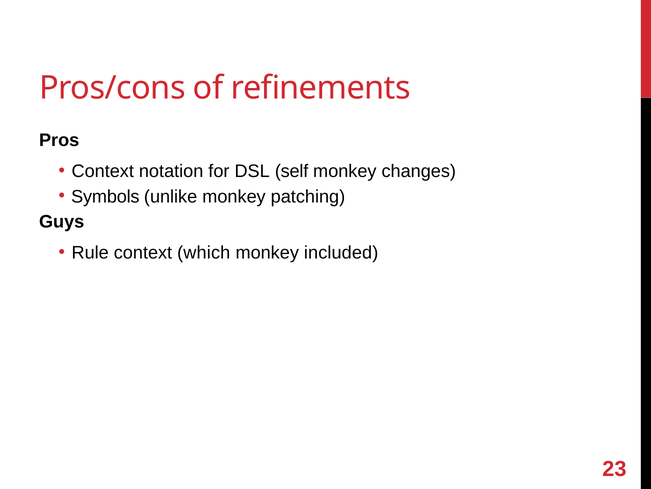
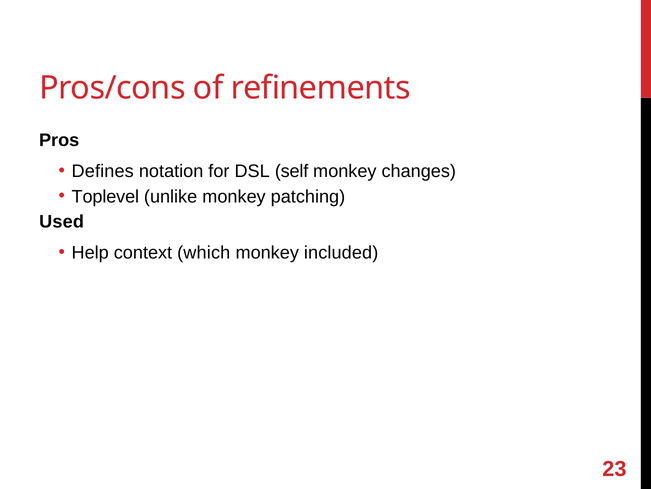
Context: Context -> Defines (103, 171)
Symbols: Symbols -> Toplevel (105, 196)
Guys: Guys -> Used (62, 222)
Rule: Rule -> Help (90, 252)
